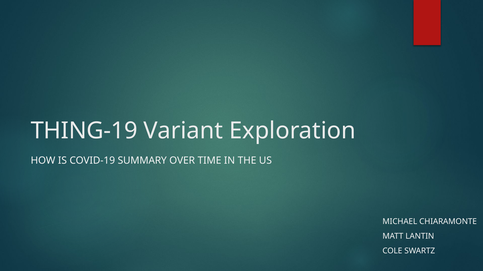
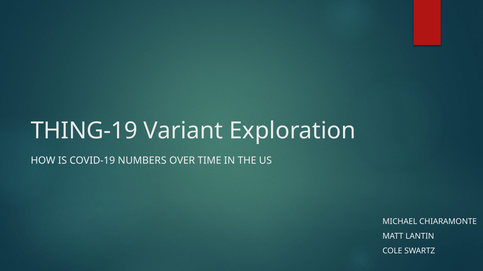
SUMMARY: SUMMARY -> NUMBERS (142, 161)
